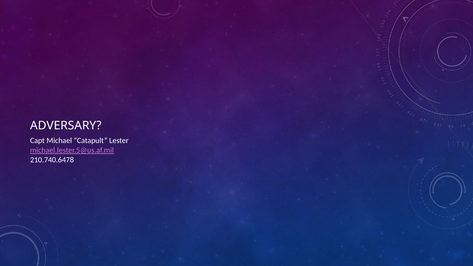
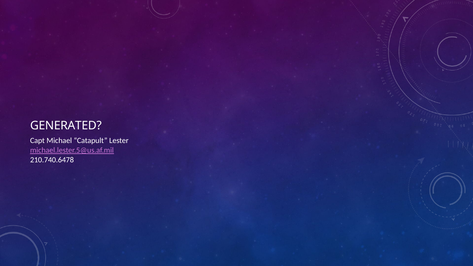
ADVERSARY: ADVERSARY -> GENERATED (66, 126)
